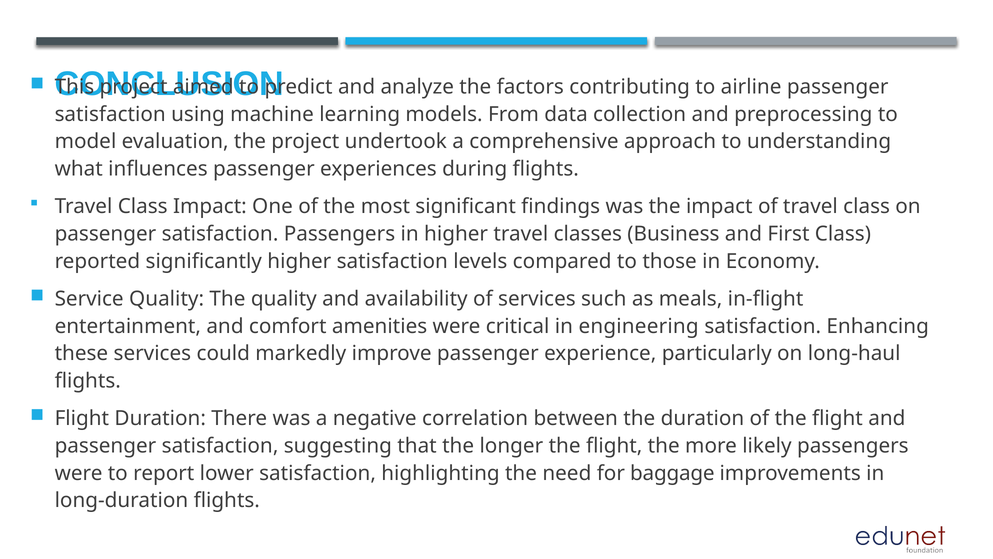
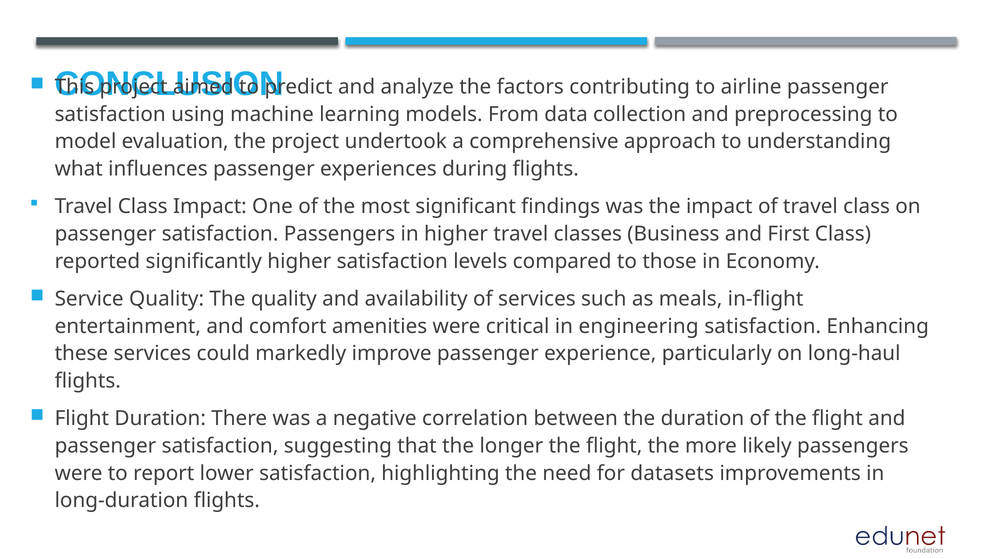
baggage: baggage -> datasets (672, 473)
